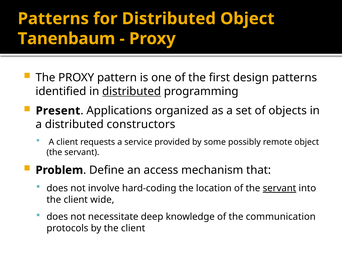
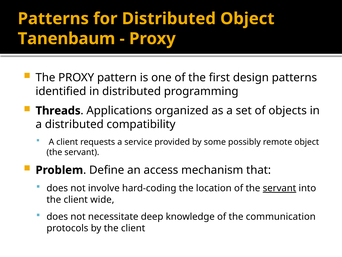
distributed underline: present -> none (132, 91)
Present: Present -> Threads (58, 111)
constructors: constructors -> compatibility (141, 124)
